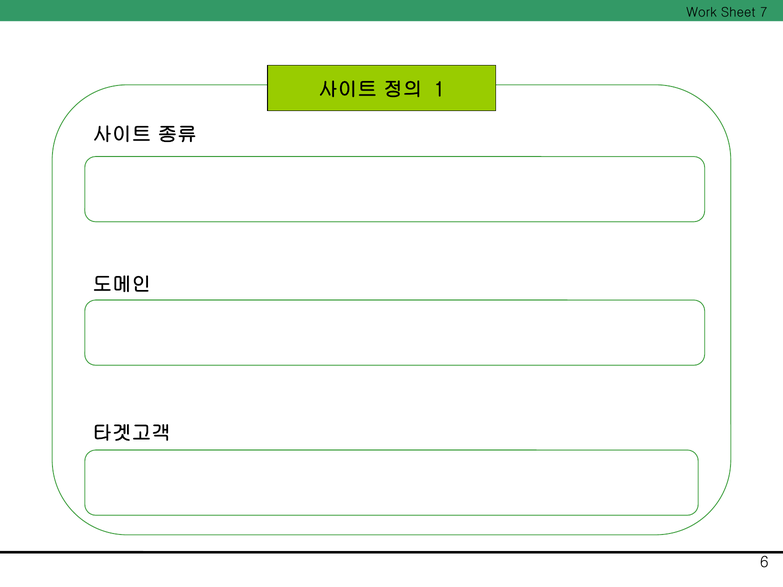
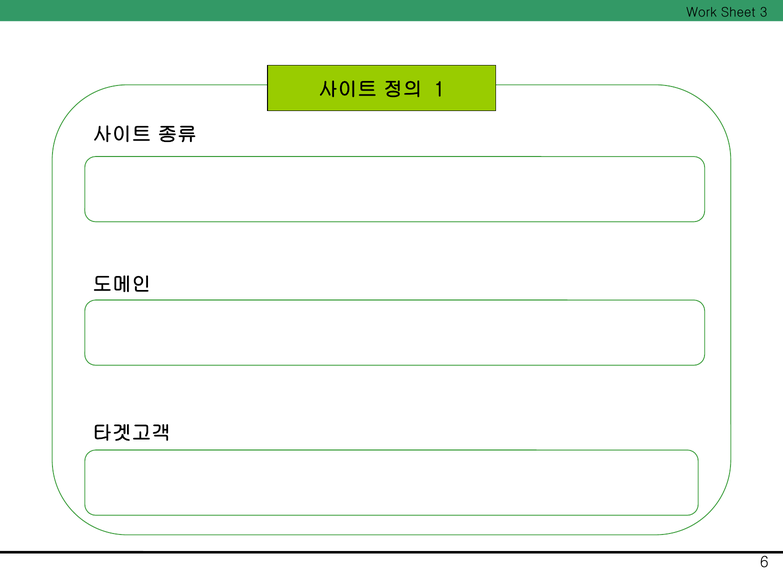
7: 7 -> 3 (764, 13)
